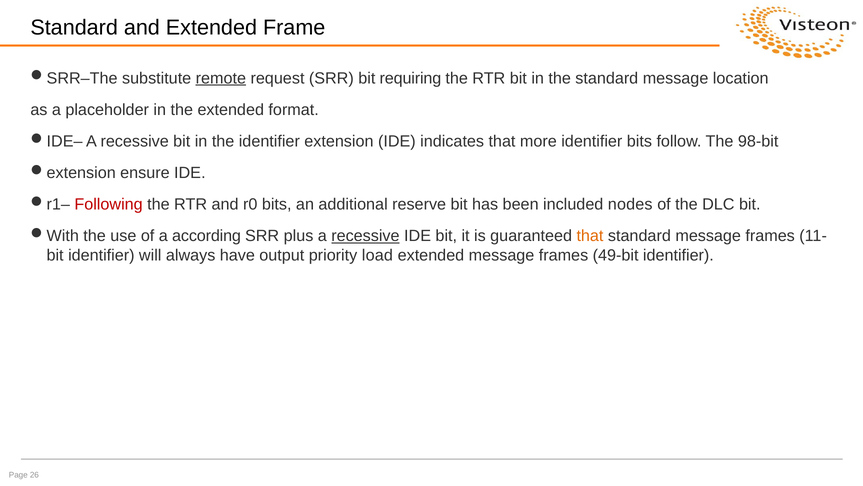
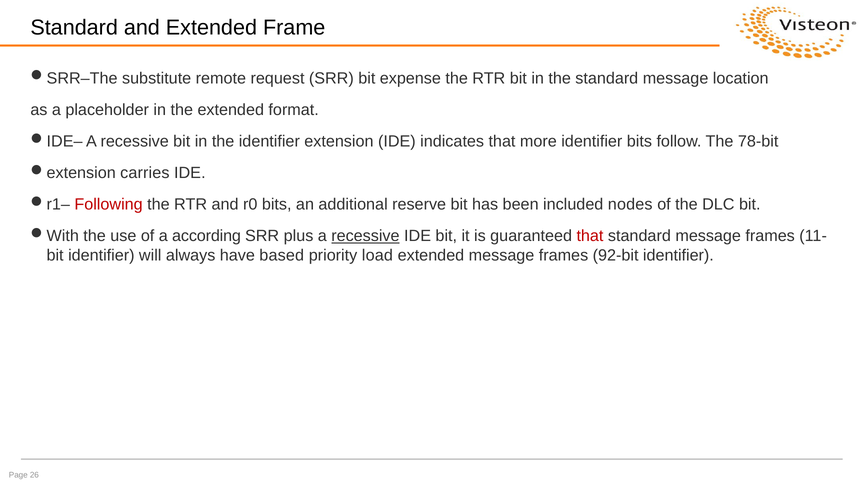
remote underline: present -> none (221, 78)
requiring: requiring -> expense (410, 78)
98-bit: 98-bit -> 78-bit (758, 141)
ensure: ensure -> carries (145, 173)
that colour: orange -> red (590, 236)
output: output -> based (282, 255)
49-bit: 49-bit -> 92-bit (616, 255)
